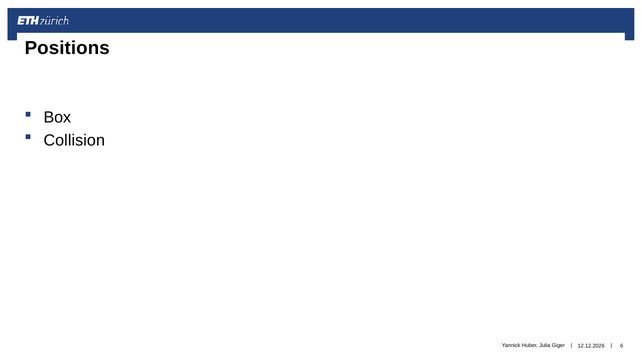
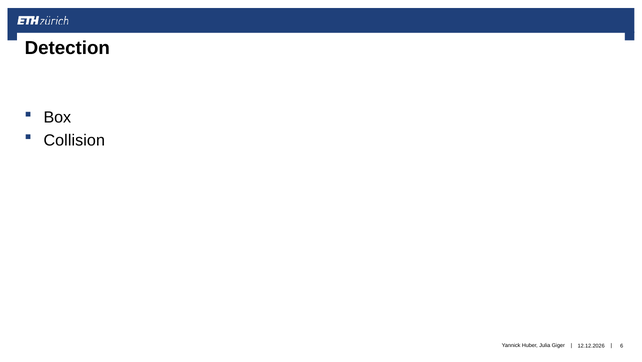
Positions: Positions -> Detection (67, 48)
